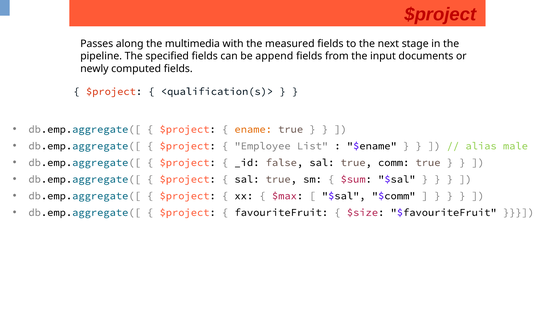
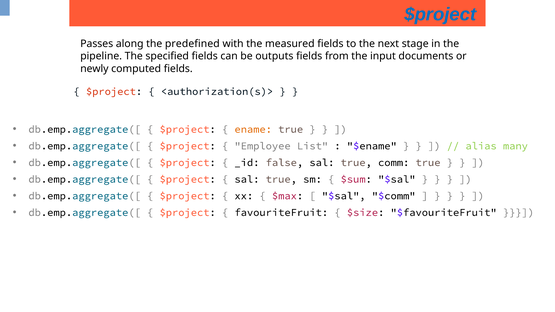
$project colour: red -> blue (440, 14)
multimedia: multimedia -> predefined (192, 44)
append: append -> outputs (274, 56)
<qualification(s)>: <qualification(s)> -> <authorization(s)> (217, 92)
male: male -> many (515, 146)
